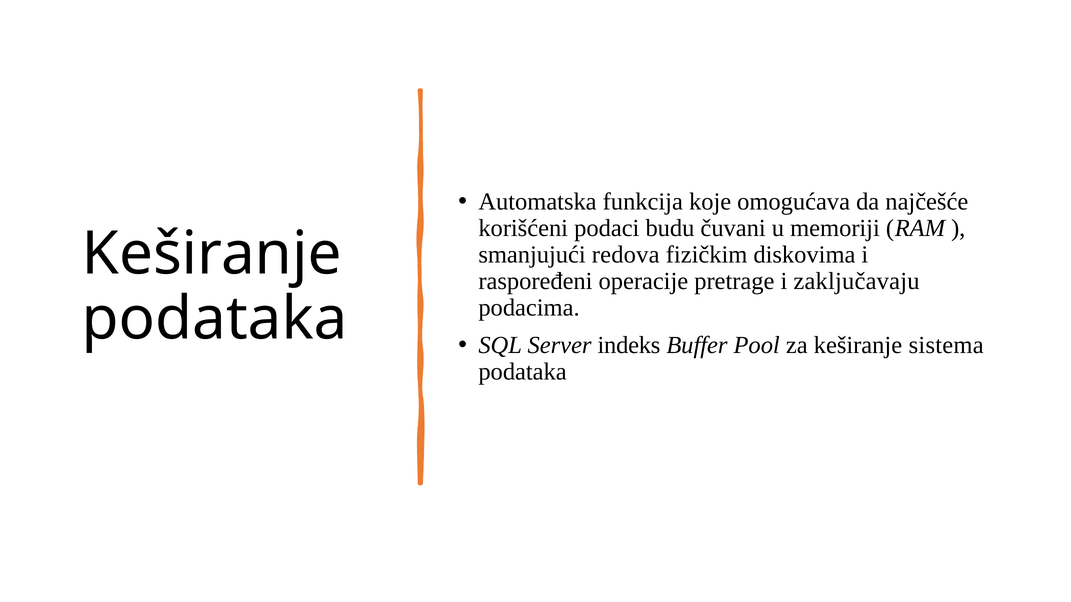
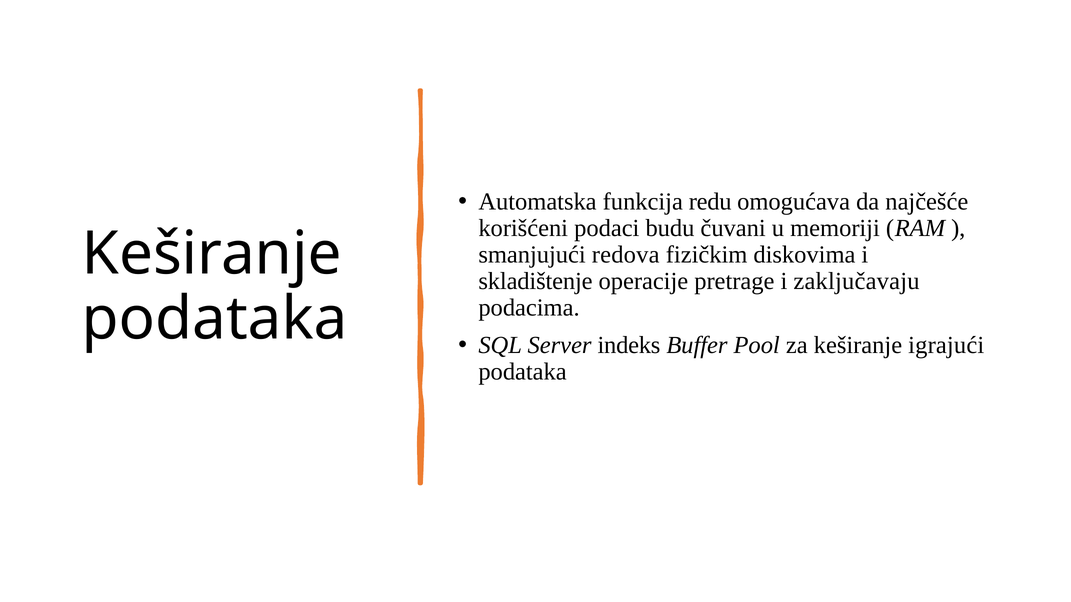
koje: koje -> redu (710, 202)
raspoređeni: raspoređeni -> skladištenje (536, 281)
sistema: sistema -> igrajući (946, 345)
